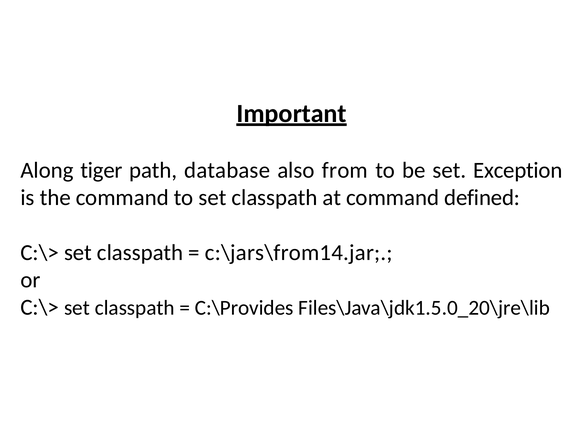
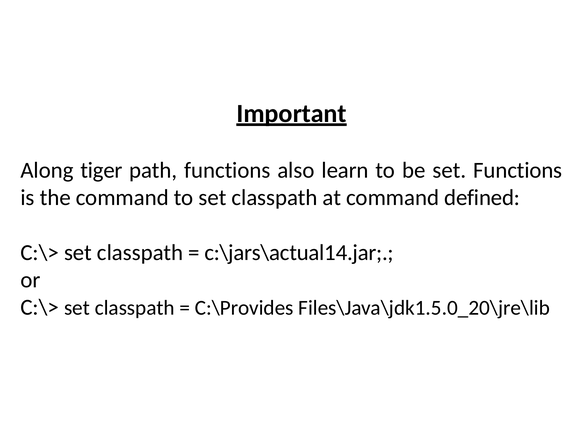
path database: database -> functions (227, 170)
from: from -> learn (345, 170)
set Exception: Exception -> Functions (518, 170)
c:\jars\from14.jar: c:\jars\from14.jar -> c:\jars\actual14.jar (299, 253)
